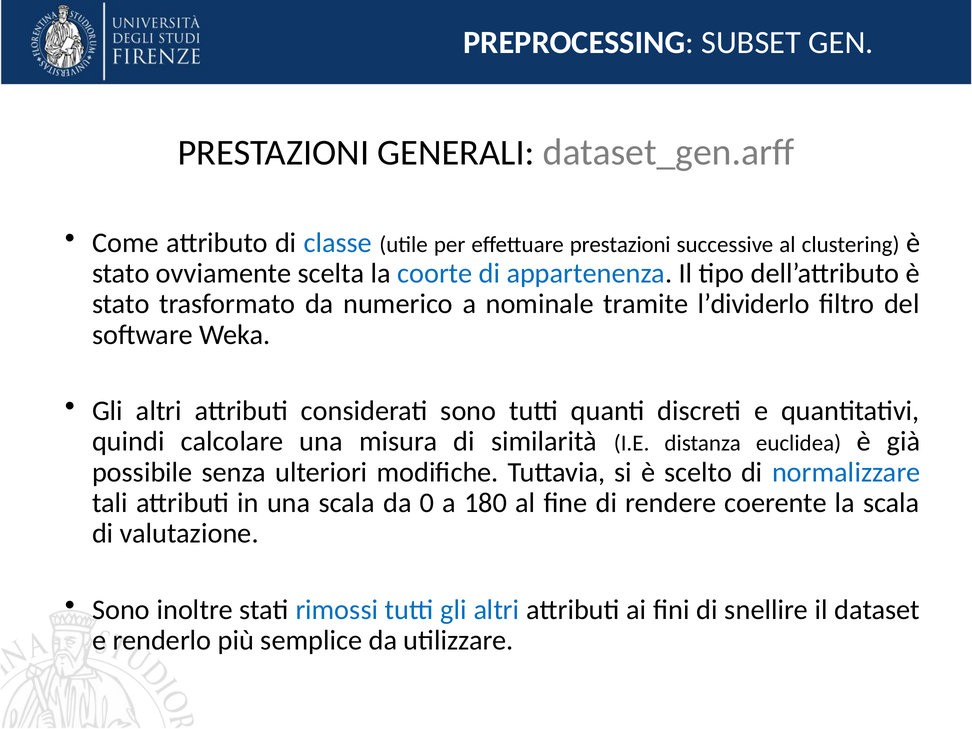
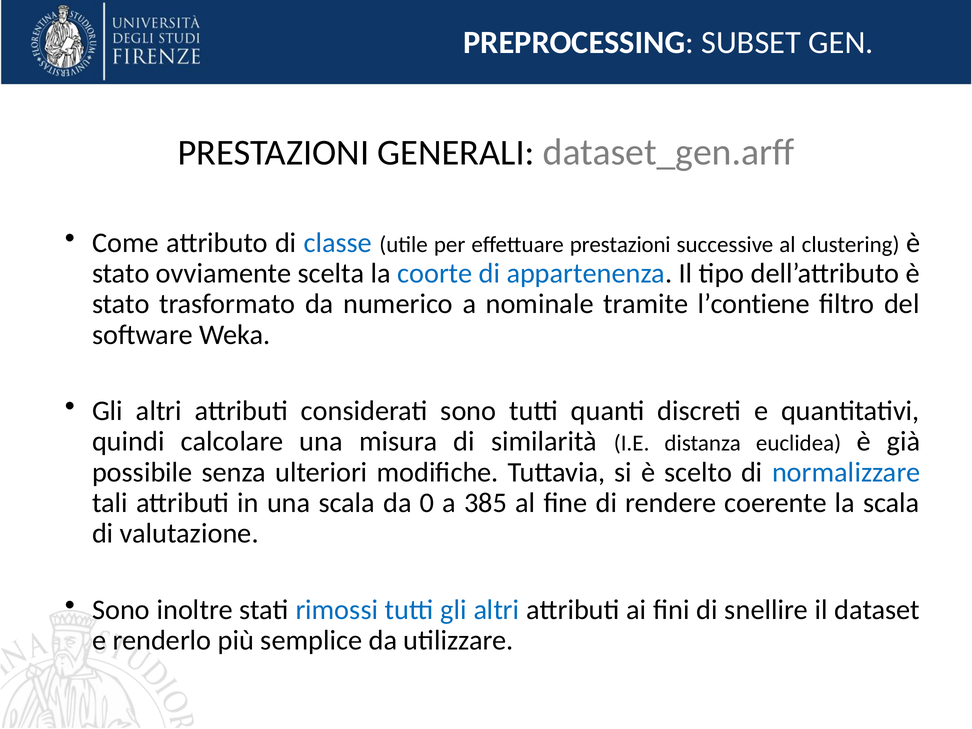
l’dividerlo: l’dividerlo -> l’contiene (754, 304)
180: 180 -> 385 (486, 503)
